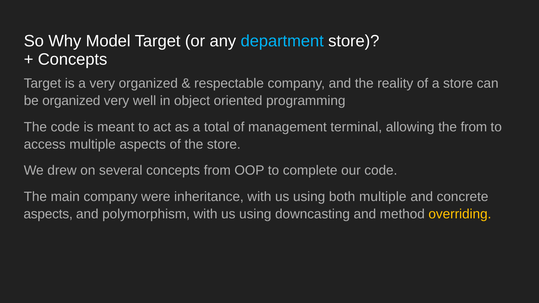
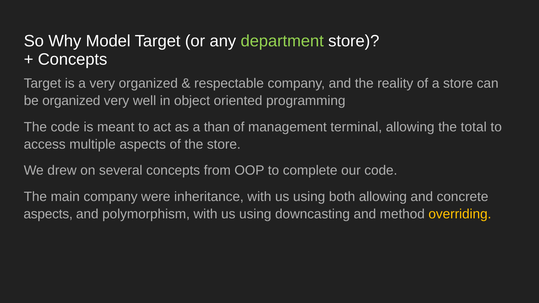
department colour: light blue -> light green (282, 41)
total: total -> than (217, 127)
the from: from -> total (474, 127)
both multiple: multiple -> allowing (383, 197)
